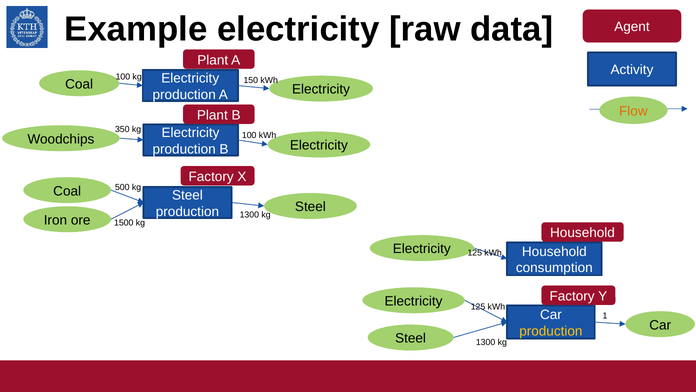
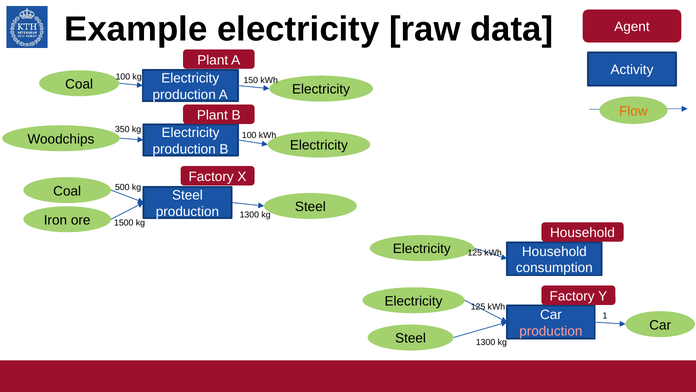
production colour: yellow -> pink (551, 331)
